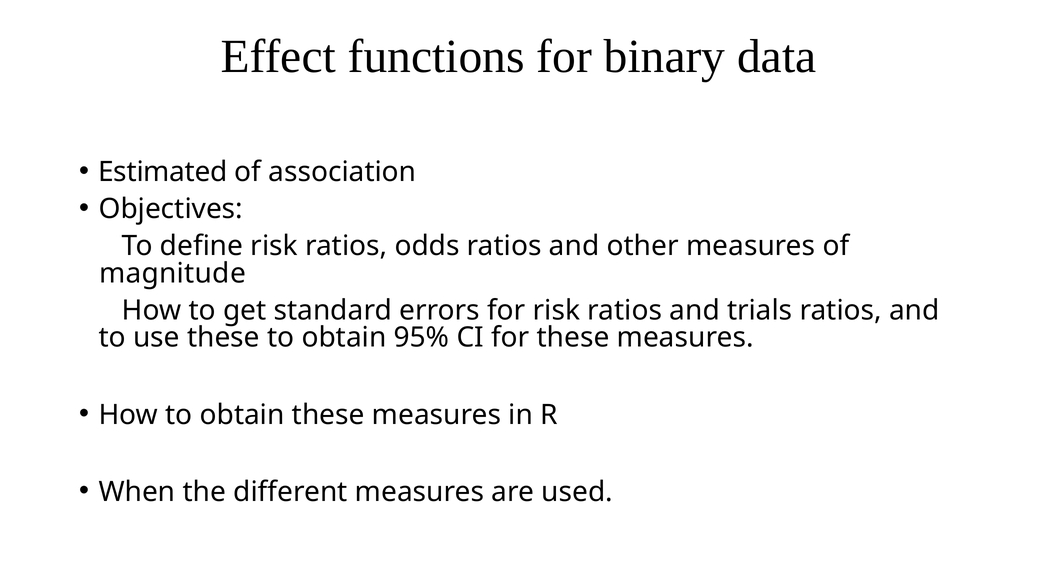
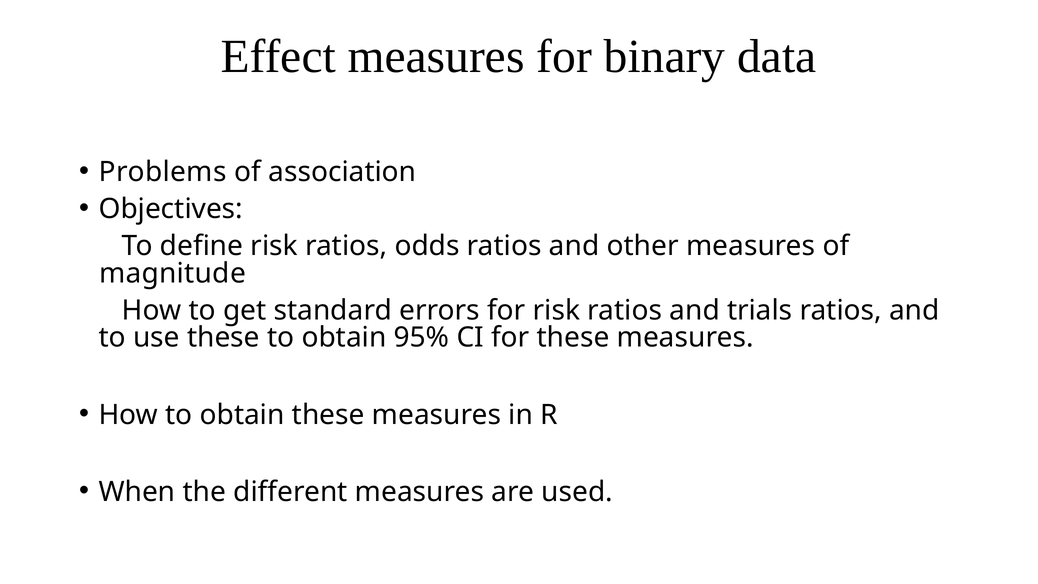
Effect functions: functions -> measures (436, 57)
Estimated: Estimated -> Problems (163, 172)
